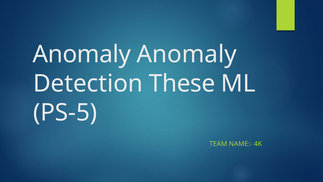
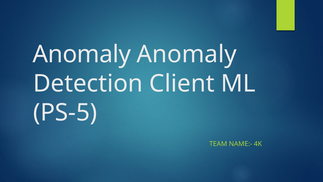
These: These -> Client (182, 83)
